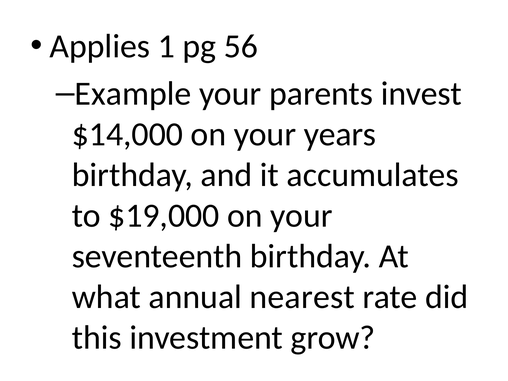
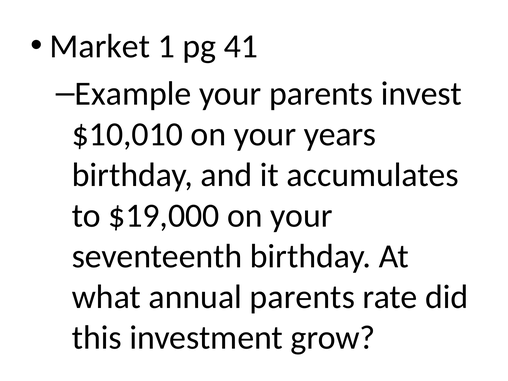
Applies: Applies -> Market (100, 46)
56: 56 -> 41 (241, 46)
$14,000: $14,000 -> $10,010 (127, 134)
annual nearest: nearest -> parents (302, 297)
